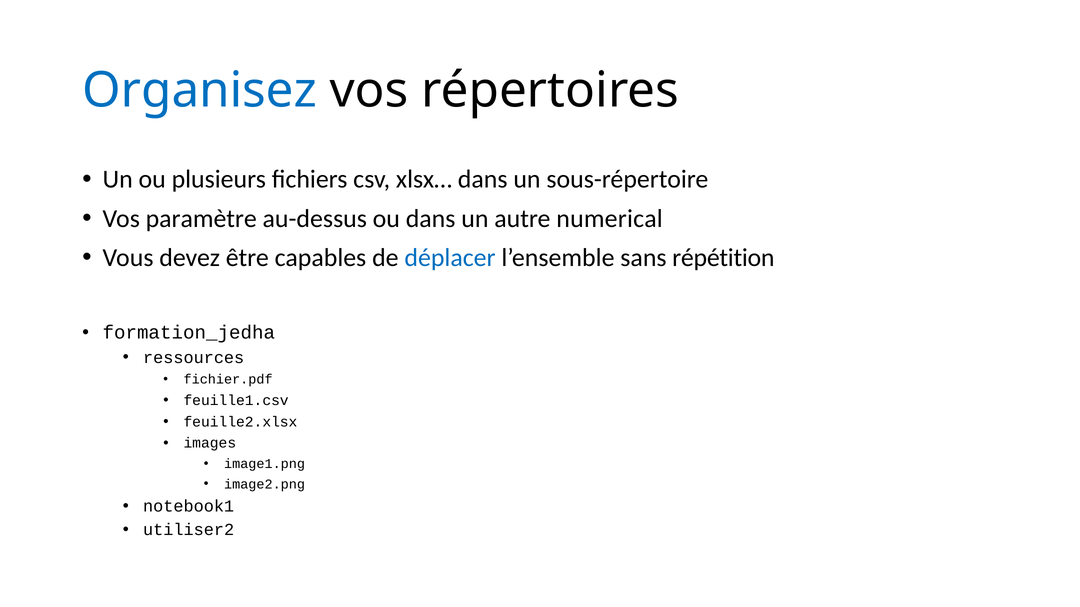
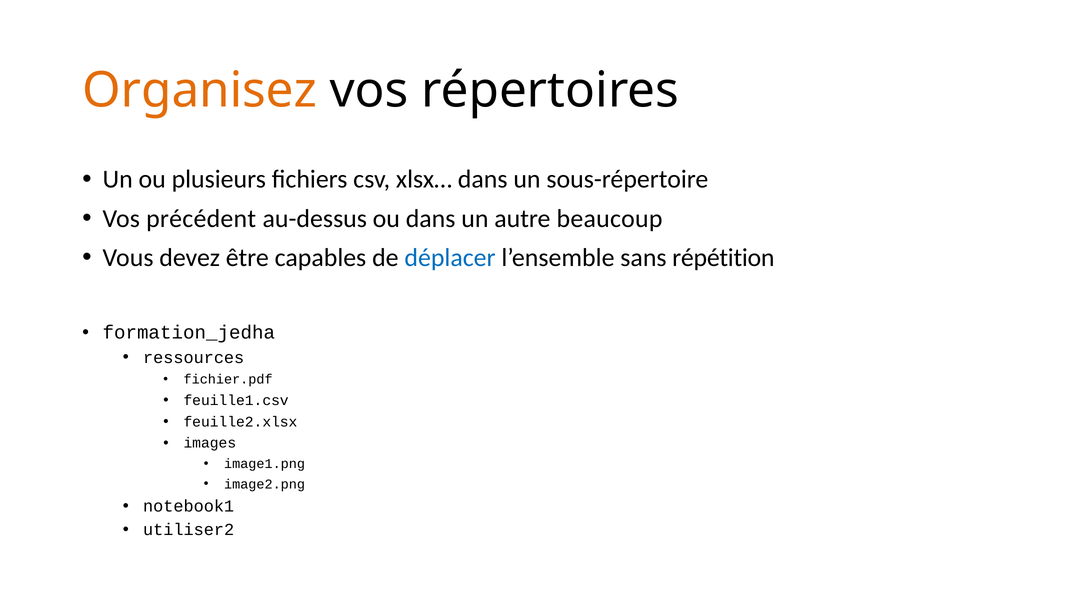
Organisez colour: blue -> orange (200, 91)
paramètre: paramètre -> précédent (201, 219)
numerical: numerical -> beaucoup (610, 219)
